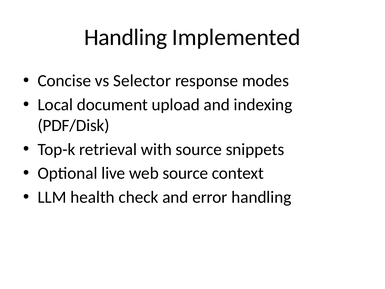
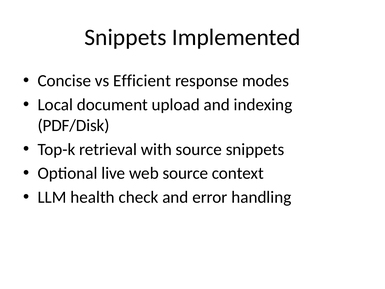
Handling: Handling -> Snippets (125, 37)
Selector: Selector -> Efficient (142, 81)
